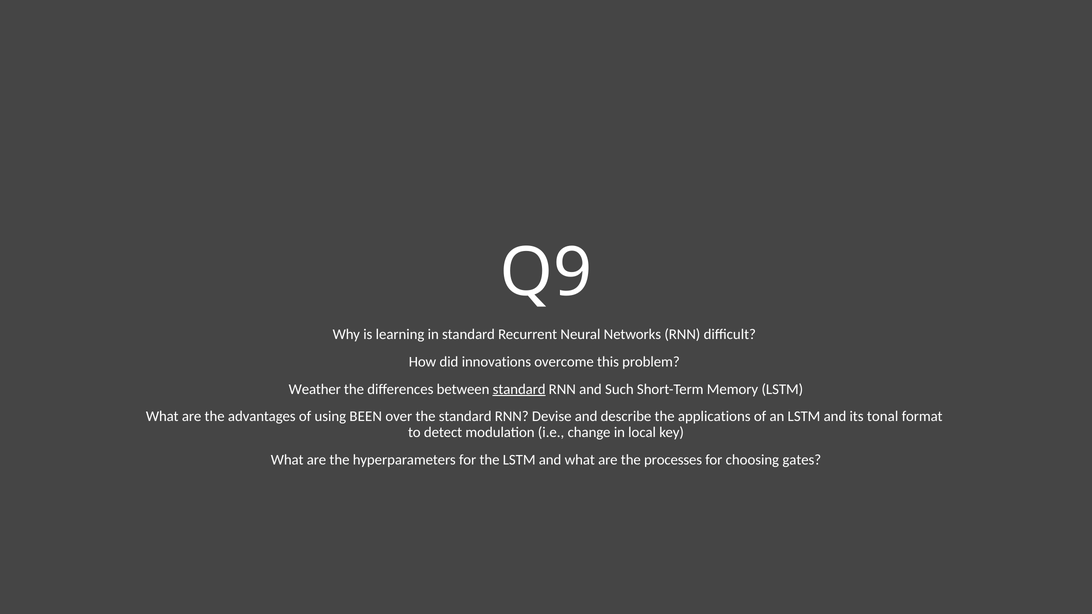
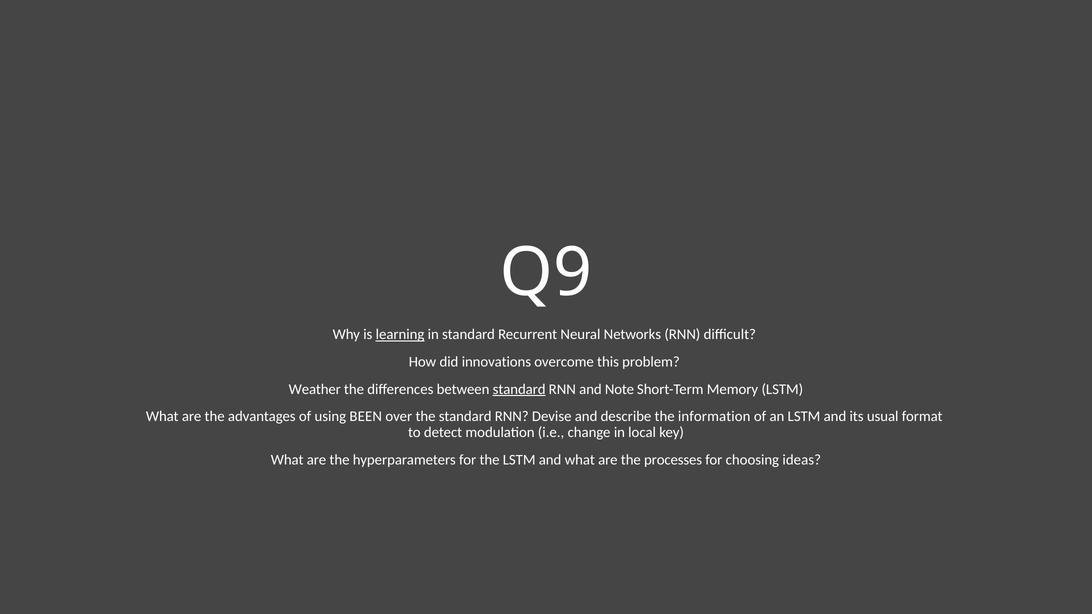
learning underline: none -> present (400, 335)
Such: Such -> Note (619, 389)
applications: applications -> information (714, 417)
tonal: tonal -> usual (883, 417)
gates: gates -> ideas (802, 460)
